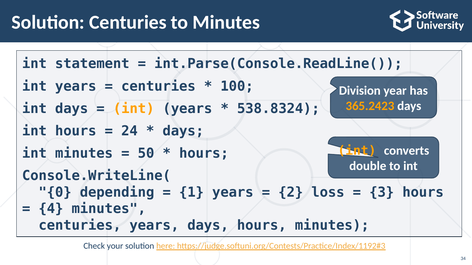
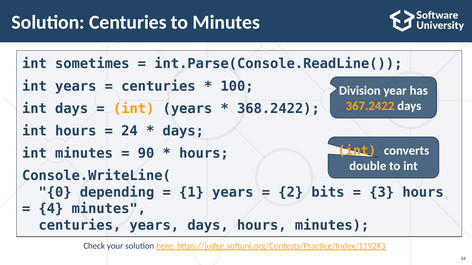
statement: statement -> sometimes (92, 64)
365.2423: 365.2423 -> 367.2422 (370, 106)
538.8324: 538.8324 -> 368.2422 (278, 109)
50: 50 -> 90 (146, 154)
loss: loss -> bits (328, 193)
